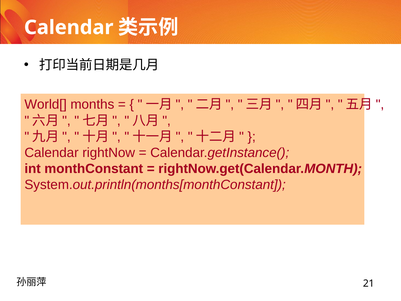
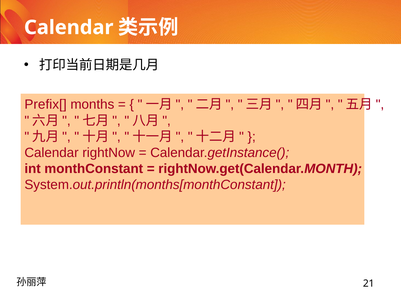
World[: World[ -> Prefix[ (46, 104)
